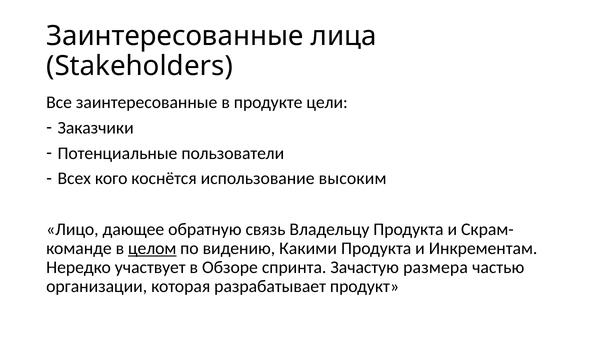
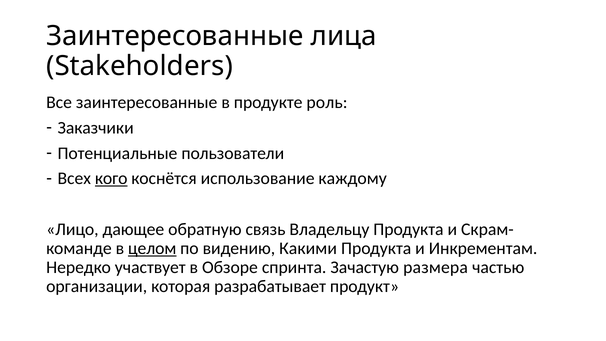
цели: цели -> роль (327, 102)
кого underline: none -> present (111, 179)
высоким: высоким -> каждому (353, 179)
